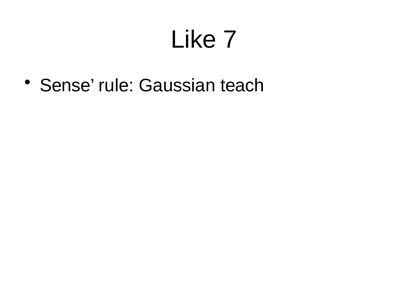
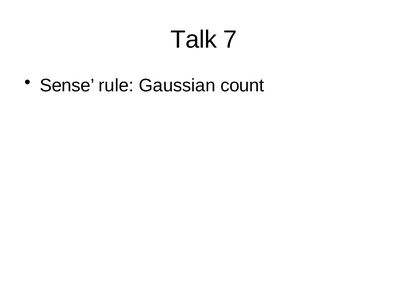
Like: Like -> Talk (194, 39)
teach: teach -> count (242, 86)
